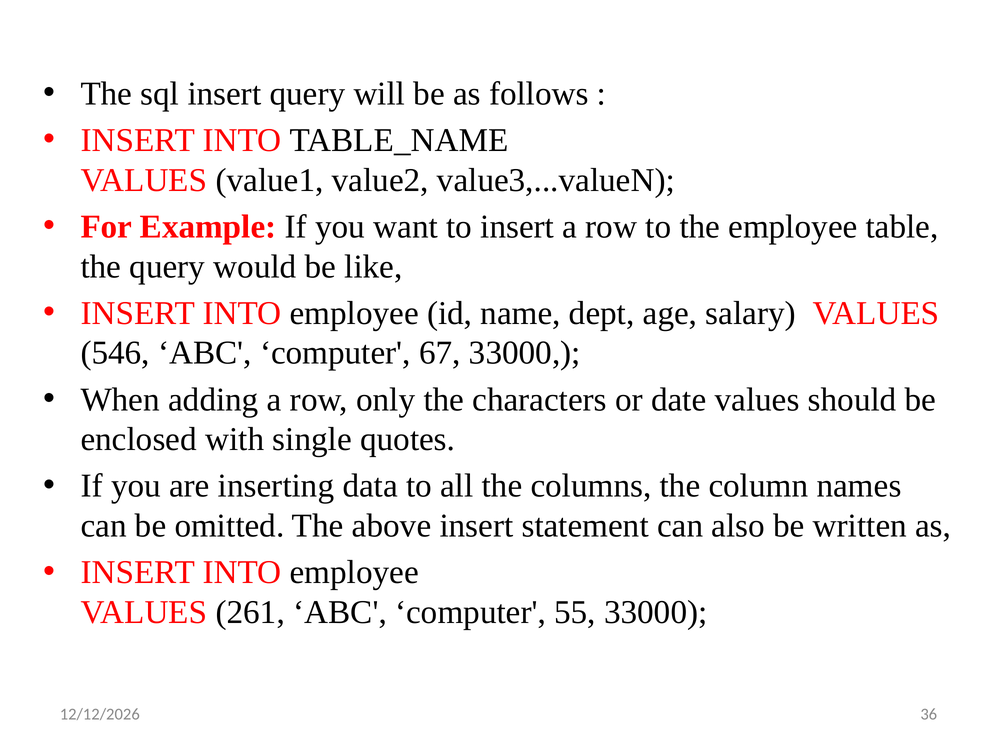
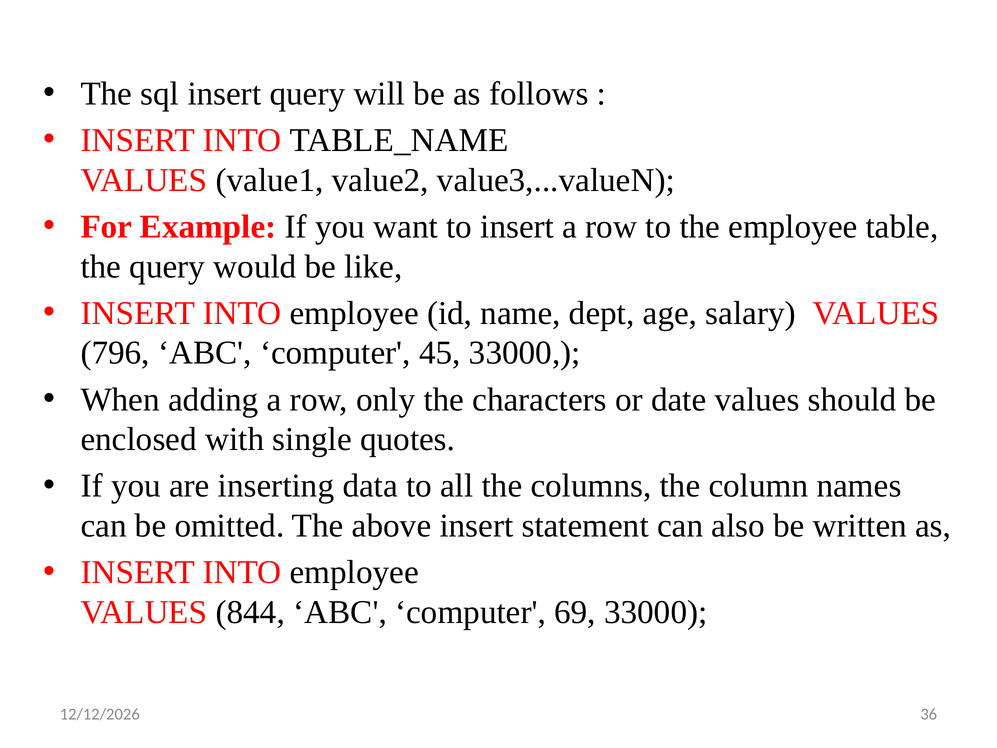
546: 546 -> 796 (115, 353)
67: 67 -> 45 (440, 353)
261: 261 -> 844 (250, 612)
55: 55 -> 69 (575, 612)
